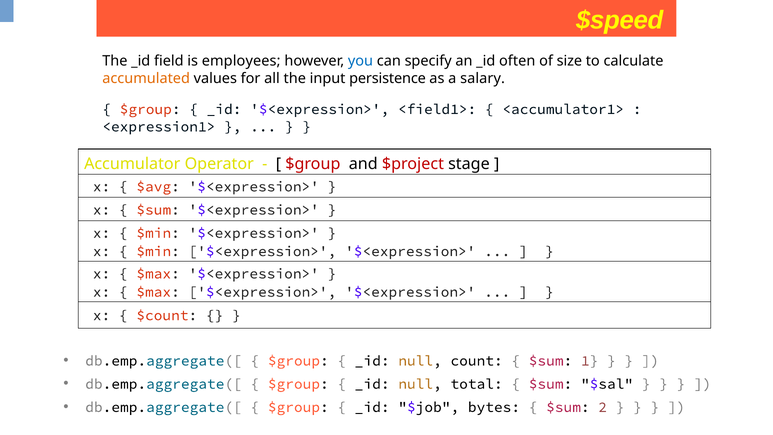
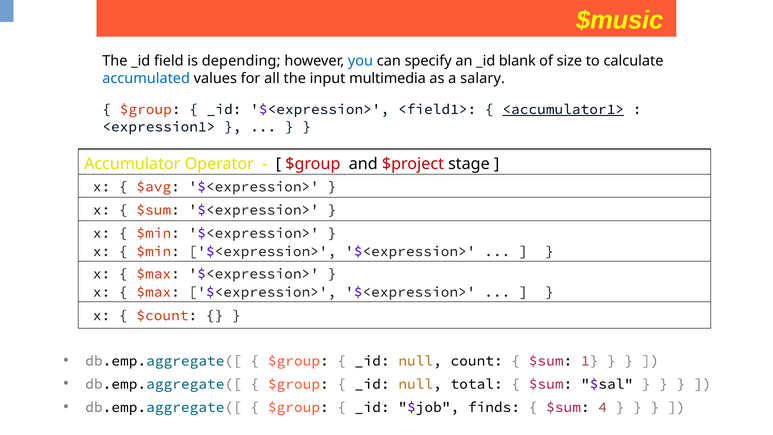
$speed: $speed -> $music (620, 20)
employees: employees -> depending (241, 61)
often: often -> blank (517, 61)
accumulated colour: orange -> blue (146, 78)
persistence: persistence -> multimedia (388, 78)
<accumulator1> underline: none -> present (563, 109)
bytes: bytes -> finds (494, 407)
2: 2 -> 4 (603, 407)
